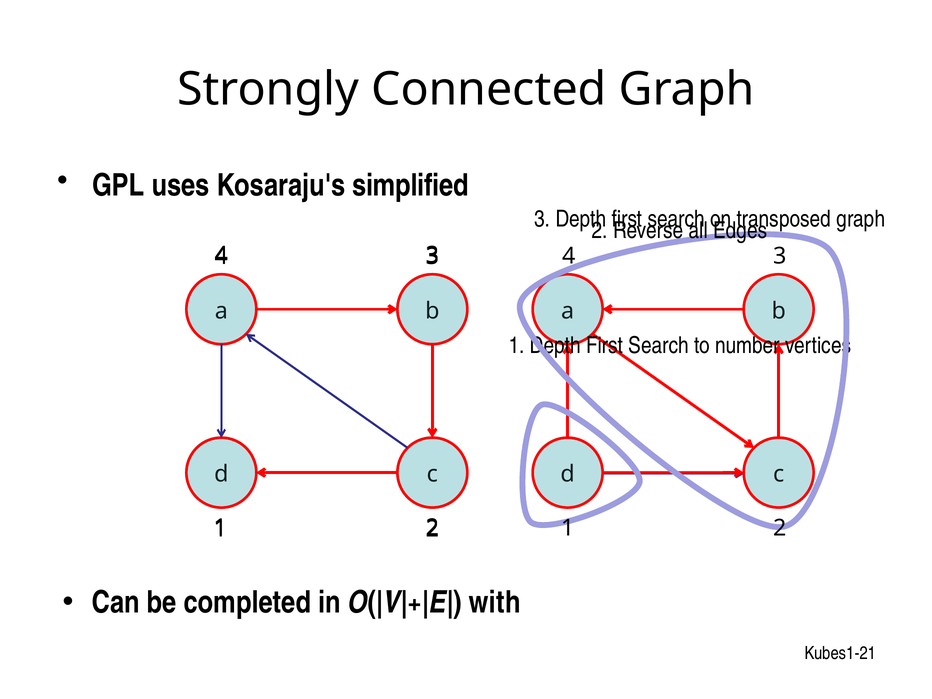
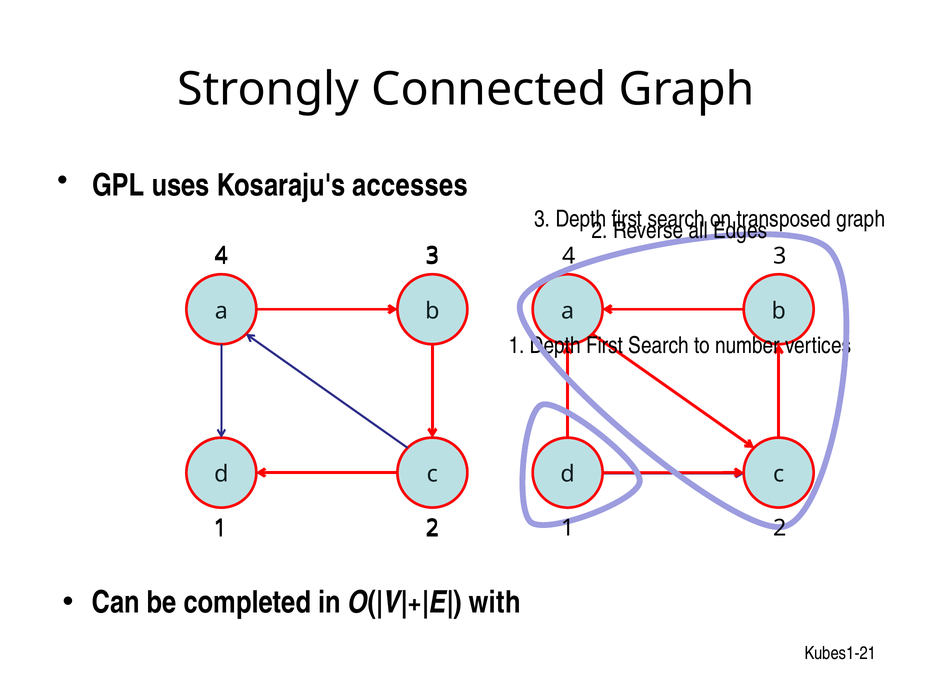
simplified: simplified -> accesses (410, 186)
